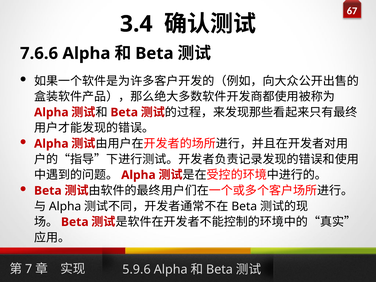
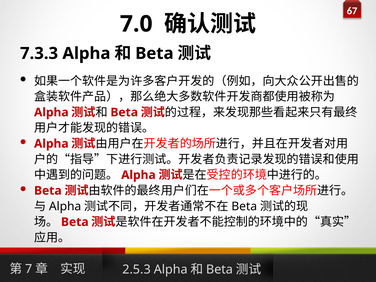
3.4: 3.4 -> 7.0 (136, 24)
7.6.6: 7.6.6 -> 7.3.3 (39, 53)
5.9.6: 5.9.6 -> 2.5.3 (137, 269)
